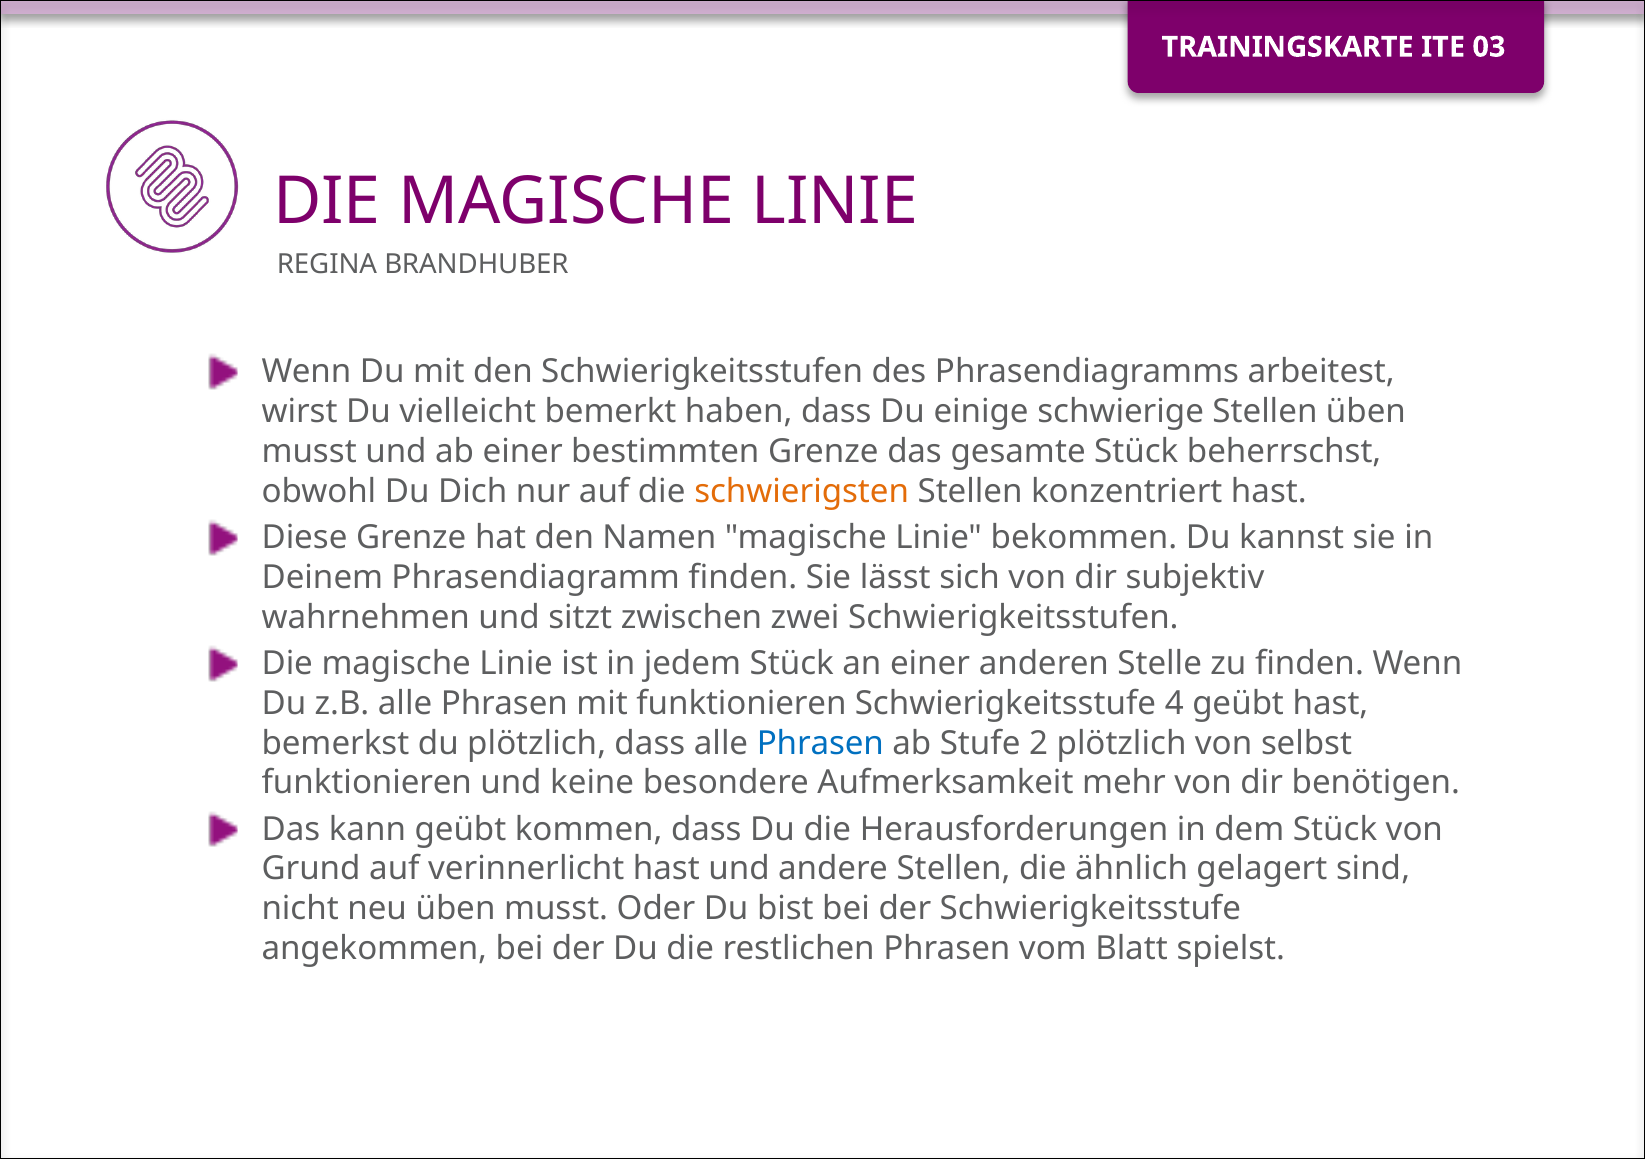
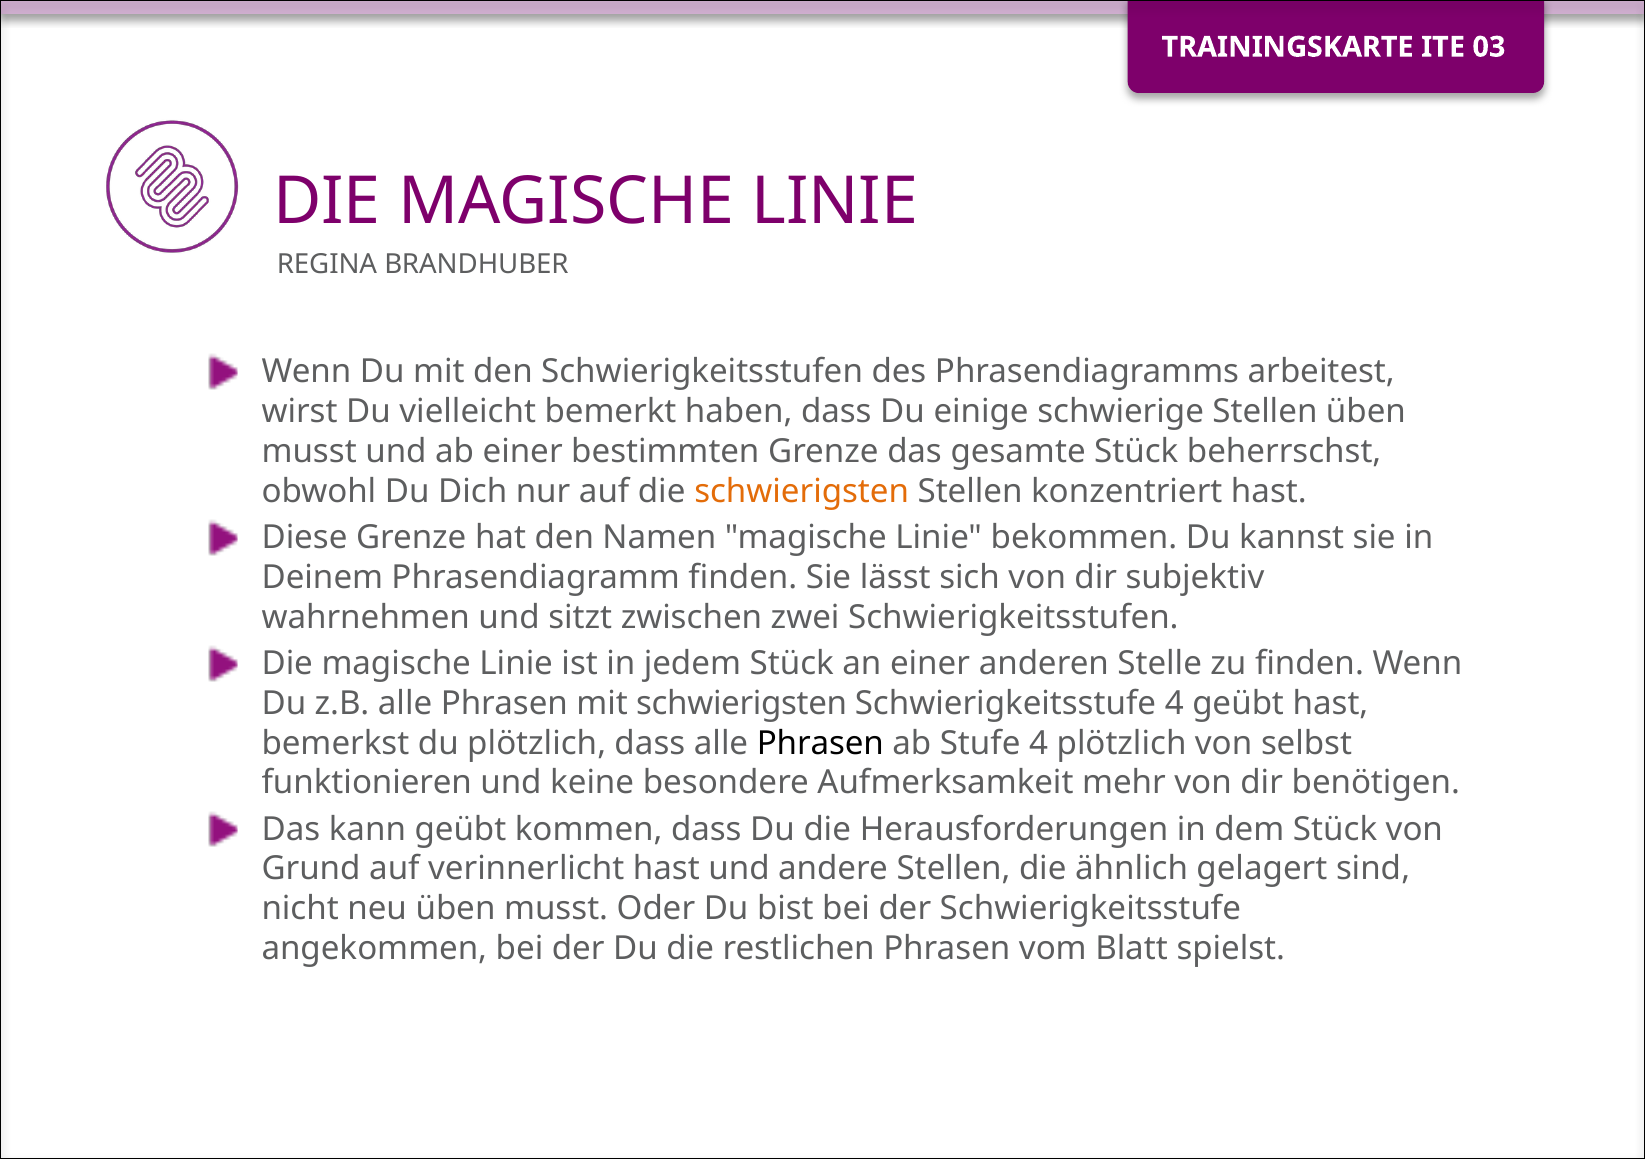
mit funktionieren: funktionieren -> schwierigsten (742, 704)
Phrasen colour: blue -> black (820, 743)
Stufe 2: 2 -> 4 (1039, 743)
